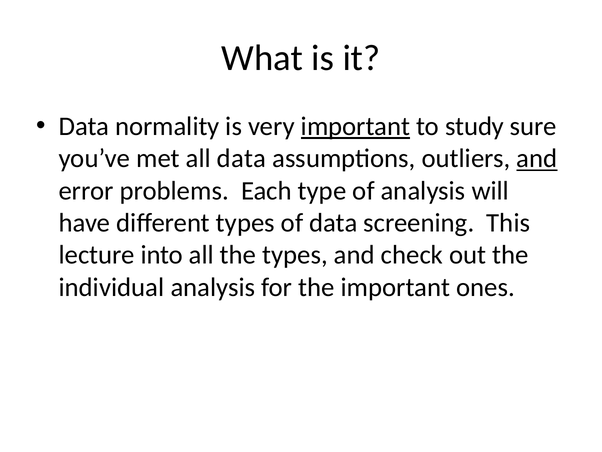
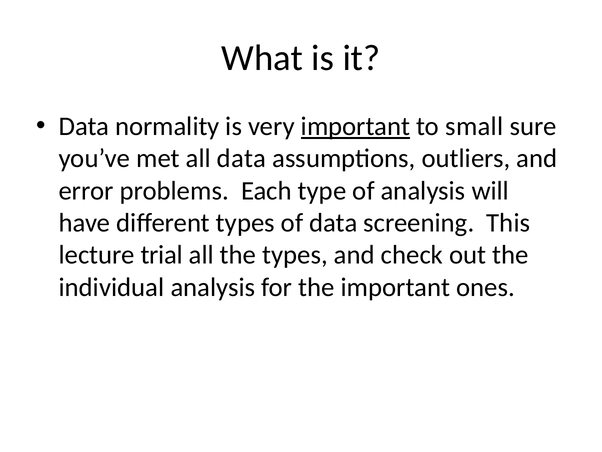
study: study -> small (474, 126)
and underline: present -> none (537, 158)
into: into -> trial (162, 255)
